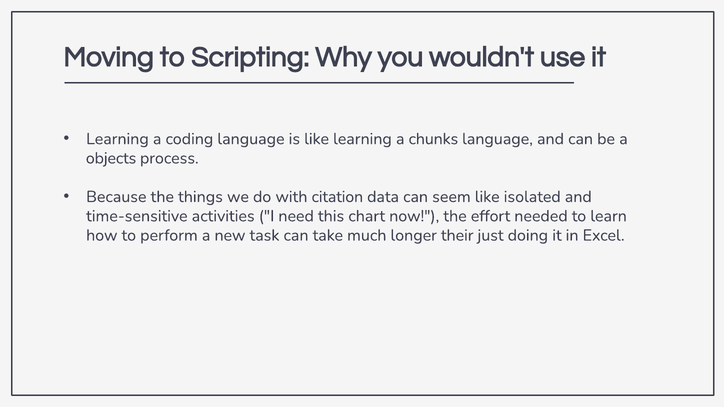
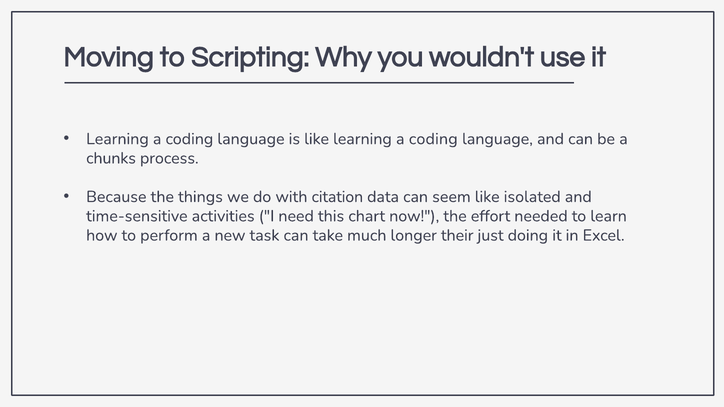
like learning a chunks: chunks -> coding (433, 139)
objects: objects -> chunks (111, 158)
